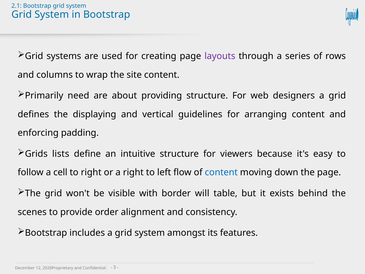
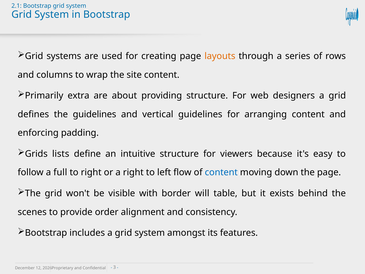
layouts colour: purple -> orange (220, 56)
need: need -> extra (78, 96)
the displaying: displaying -> guidelines (95, 114)
cell: cell -> full (60, 172)
